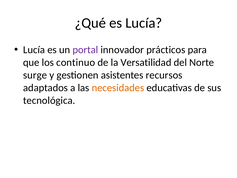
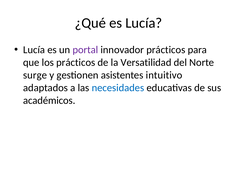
los continuo: continuo -> prácticos (76, 62)
recursos: recursos -> intuitivo (164, 75)
necesidades colour: orange -> blue (118, 88)
tecnológica: tecnológica -> académicos (49, 100)
